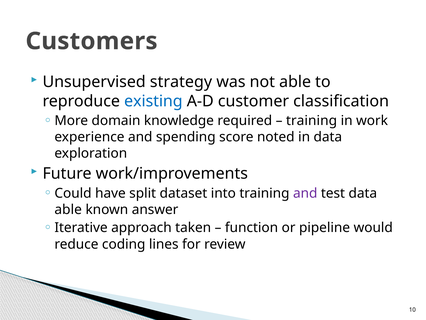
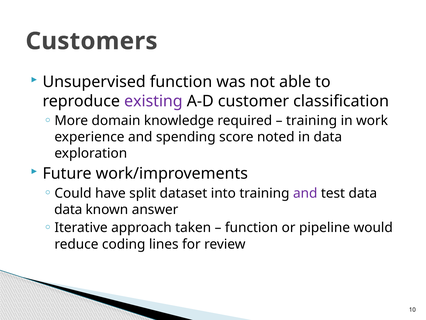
Unsupervised strategy: strategy -> function (181, 82)
existing colour: blue -> purple (153, 101)
able: able -> data (68, 209)
